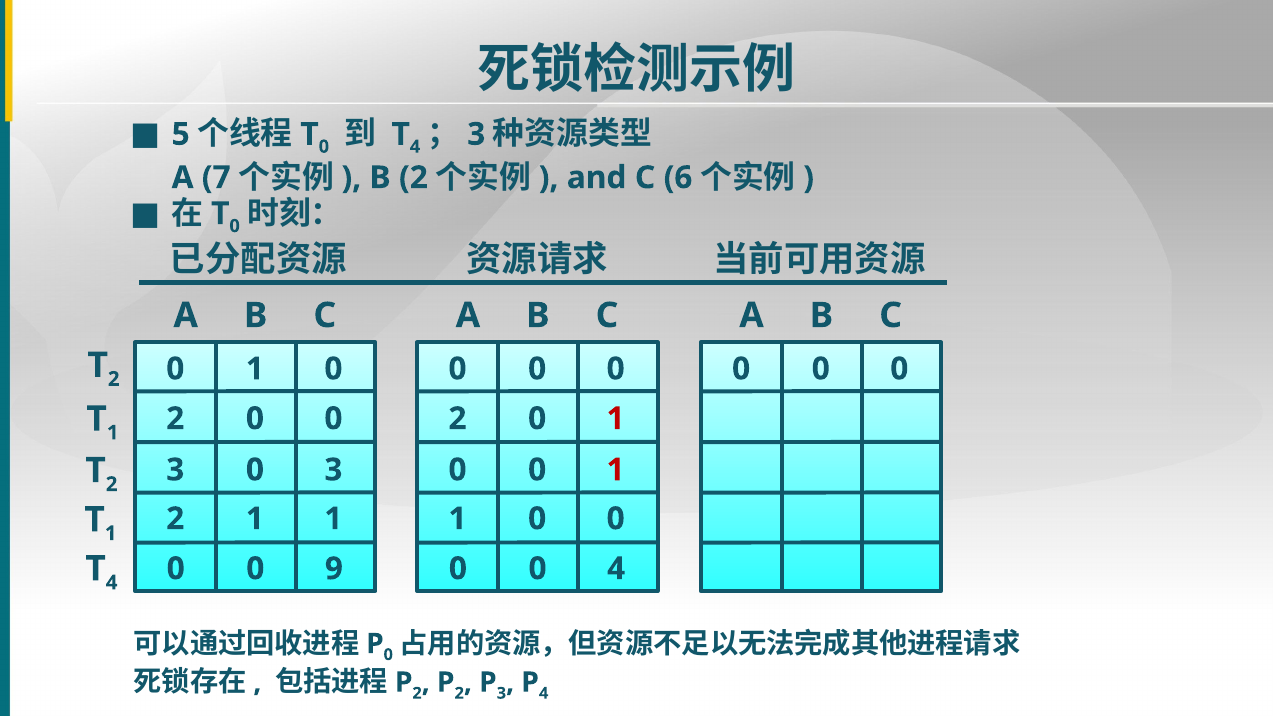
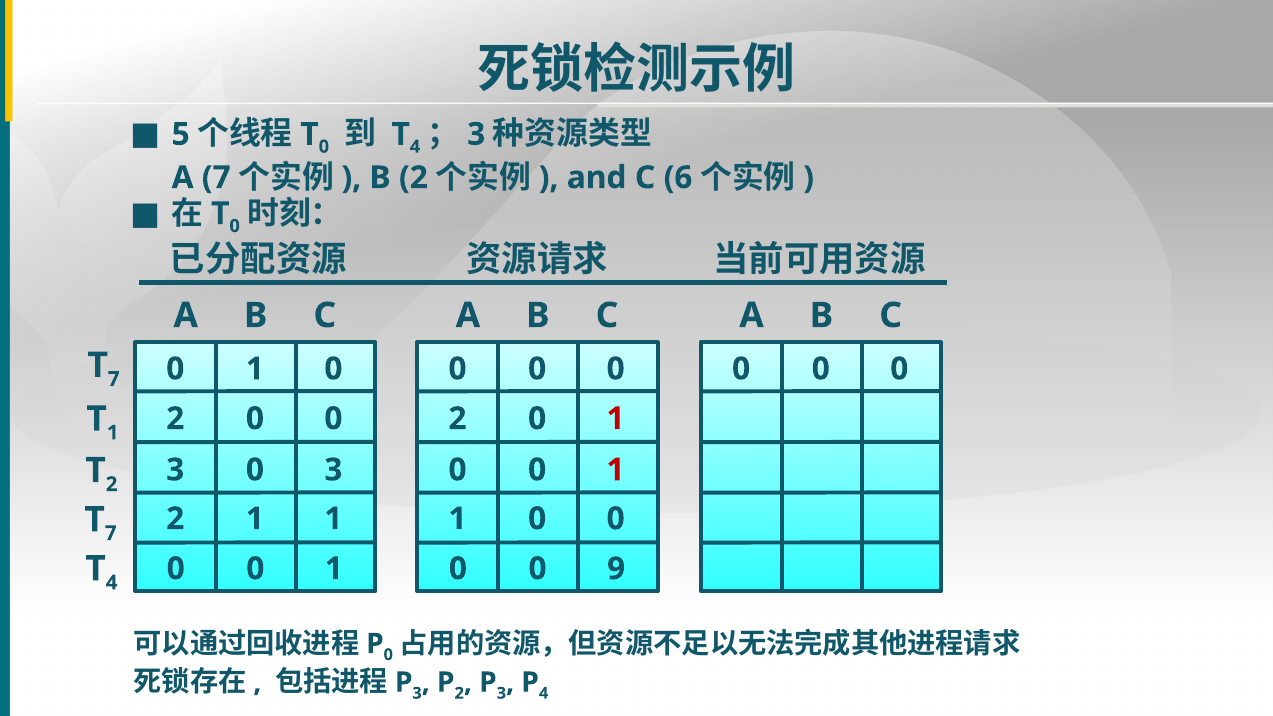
2: 2 -> 7 (114, 379)
1: 1 -> 7 (111, 533)
9: 9 -> 1 (334, 569)
0 4: 4 -> 9 (616, 569)
2: 2 -> 3 (417, 693)
